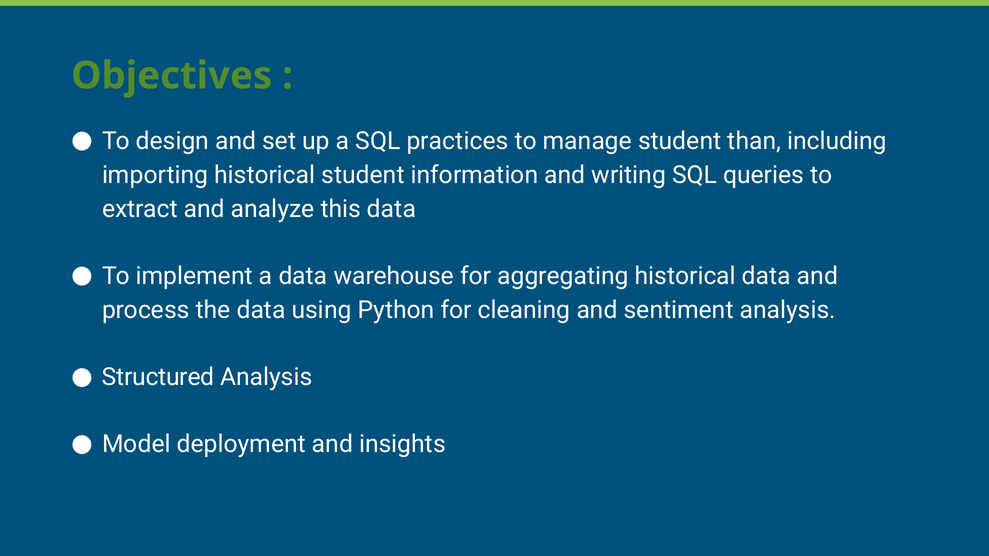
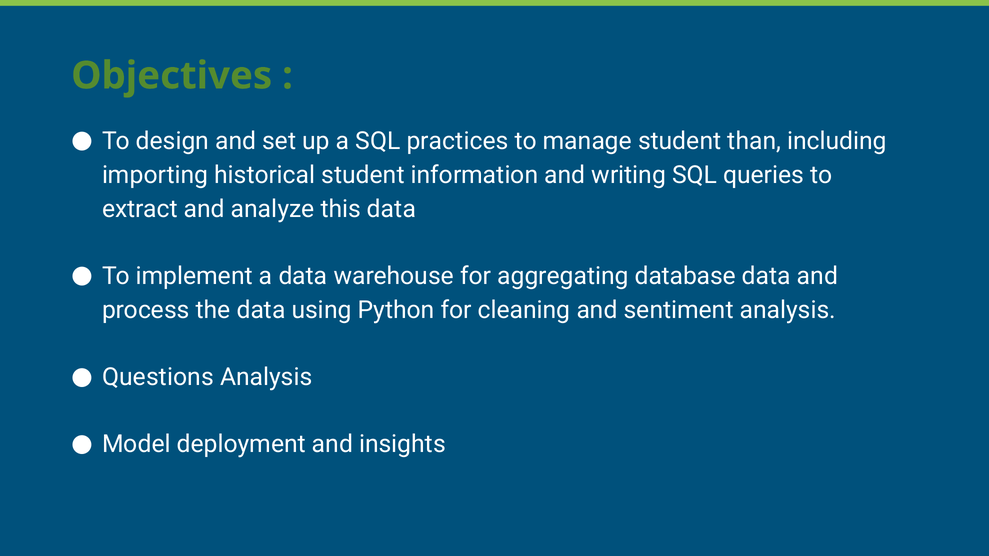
aggregating historical: historical -> database (685, 276)
Structured: Structured -> Questions (158, 378)
